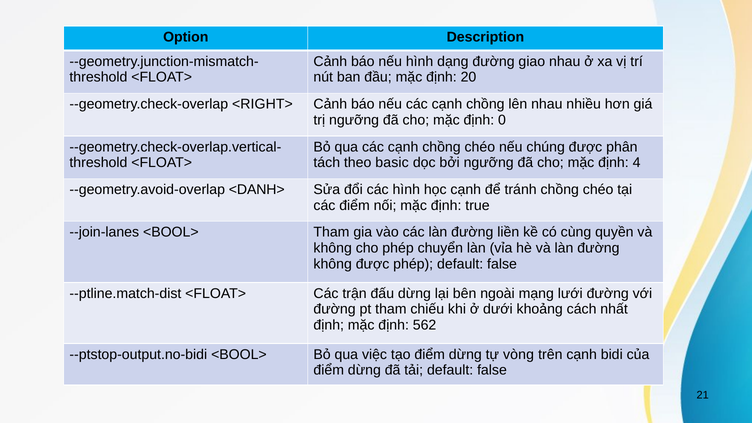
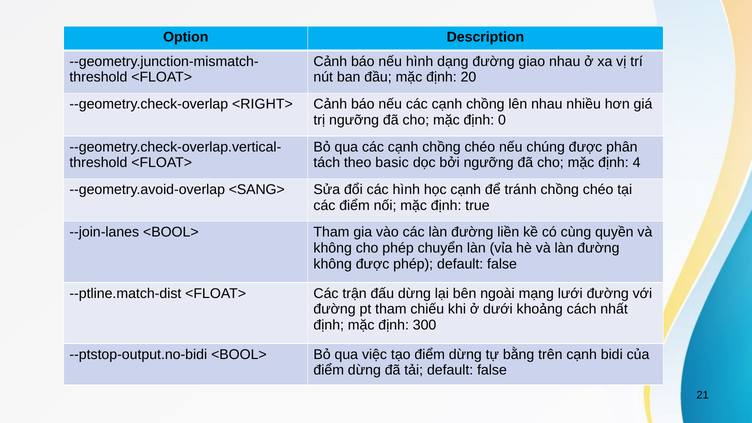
<DANH>: <DANH> -> <SANG> (257, 190)
562: 562 -> 300 (425, 325)
vòng: vòng -> bằng (519, 354)
